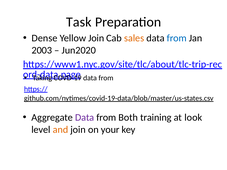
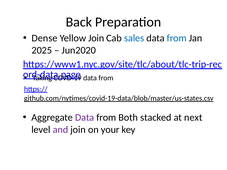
Task: Task -> Back (79, 22)
sales colour: orange -> blue (134, 38)
2003: 2003 -> 2025 (42, 50)
training: training -> stacked (156, 118)
look: look -> next (193, 118)
and colour: orange -> purple (60, 130)
